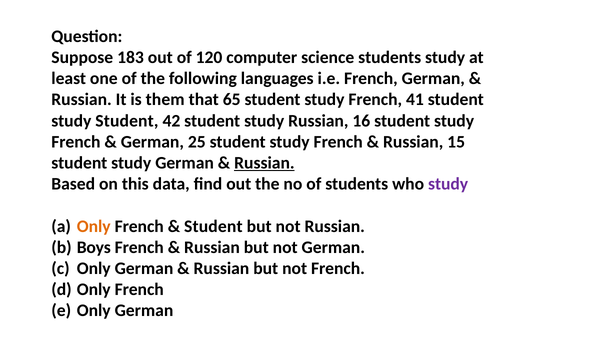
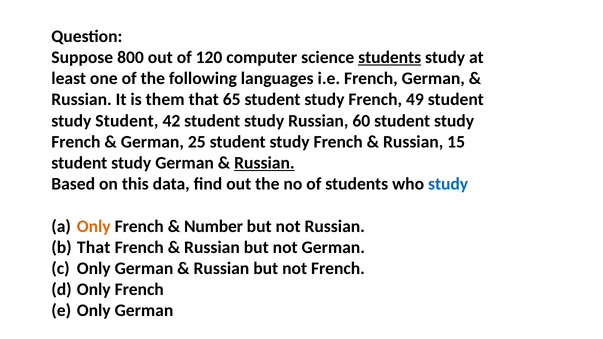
183: 183 -> 800 (131, 57)
students underline: none -> present (390, 57)
41: 41 -> 49 (415, 100)
16: 16 -> 60 (361, 121)
study colour: purple -> blue (448, 184)
Student: Student -> Number (214, 226)
Boys: Boys -> That (94, 247)
